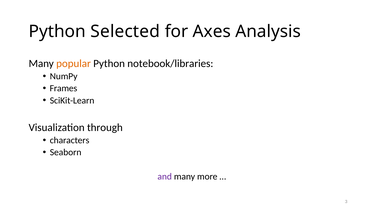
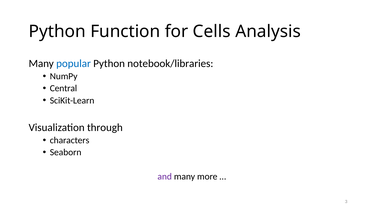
Selected: Selected -> Function (125, 32)
Axes: Axes -> Cells (212, 32)
popular colour: orange -> blue (74, 64)
Frames: Frames -> Central (63, 89)
